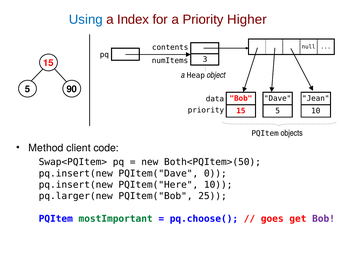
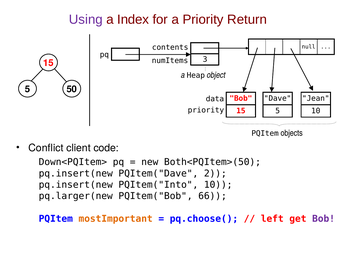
Using colour: blue -> purple (86, 20)
Higher: Higher -> Return (247, 20)
90: 90 -> 50 (72, 89)
Method: Method -> Conflict (46, 148)
Swap<PQItem>: Swap<PQItem> -> Down<PQItem> (73, 162)
0: 0 -> 2 (215, 173)
PQItem("Here: PQItem("Here -> PQItem("Into (158, 185)
25: 25 -> 66 (213, 196)
mostImportant colour: green -> orange (116, 219)
goes: goes -> left (272, 219)
